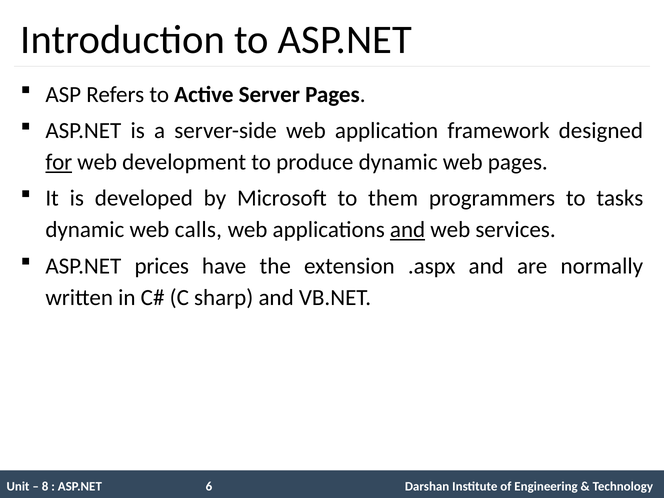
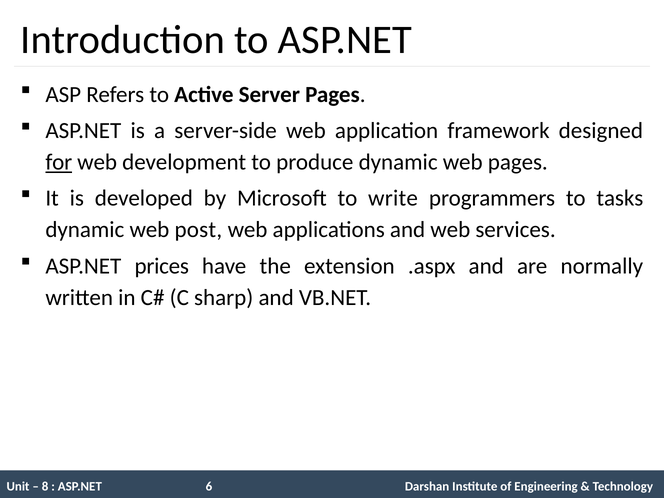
them: them -> write (393, 198)
calls: calls -> post (198, 230)
and underline: present -> none (408, 230)
